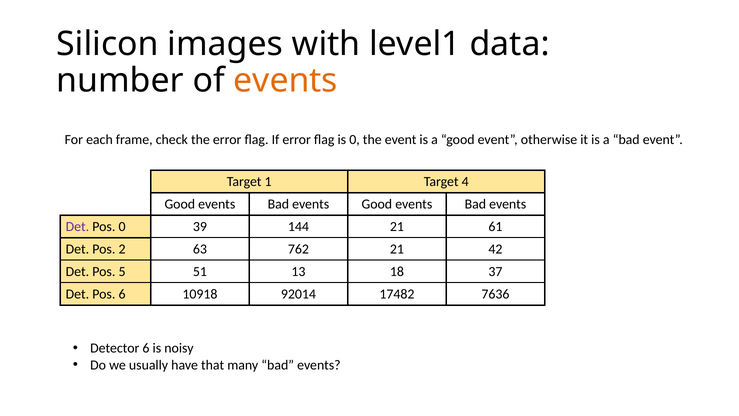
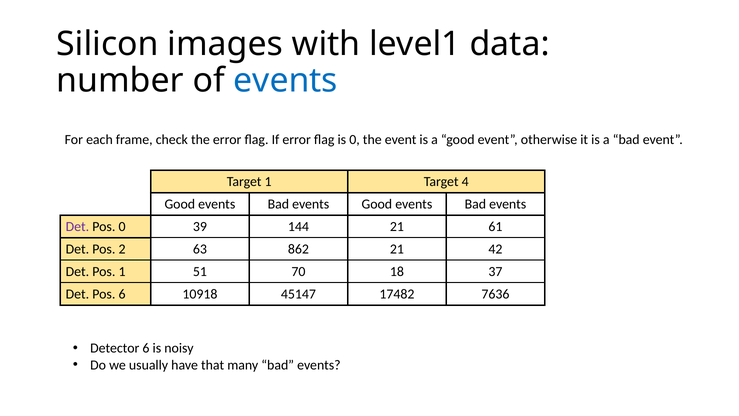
events colour: orange -> blue (286, 80)
762: 762 -> 862 (298, 249)
Pos 5: 5 -> 1 (122, 271)
13: 13 -> 70 (298, 271)
92014: 92014 -> 45147 (298, 294)
